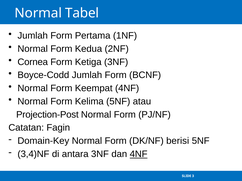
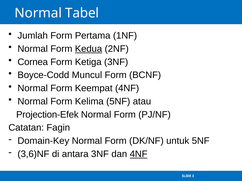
Kedua underline: none -> present (89, 49)
Boyce-Codd Jumlah: Jumlah -> Muncul (87, 75)
Projection-Post: Projection-Post -> Projection-Efek (47, 115)
berisi: berisi -> untuk (178, 141)
3,4)NF: 3,4)NF -> 3,6)NF (33, 154)
